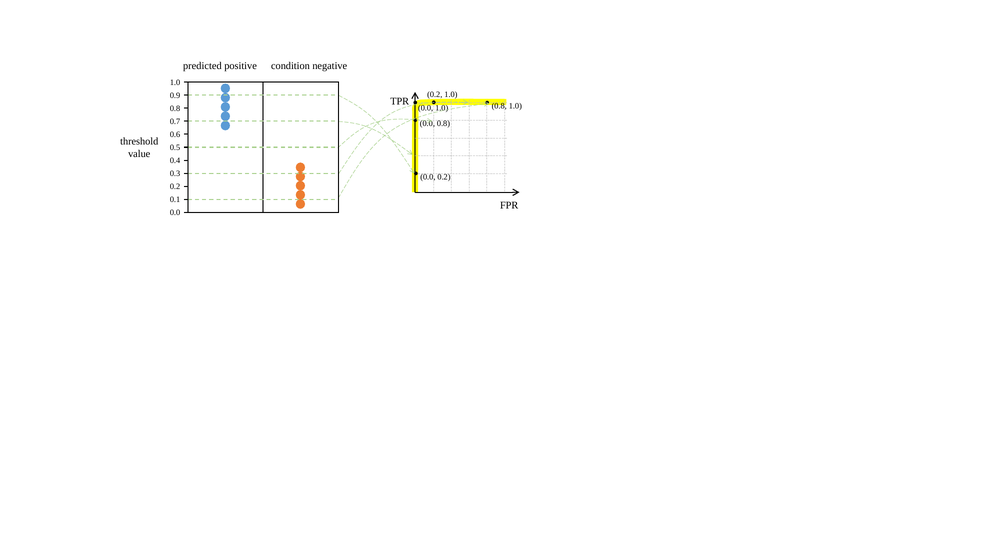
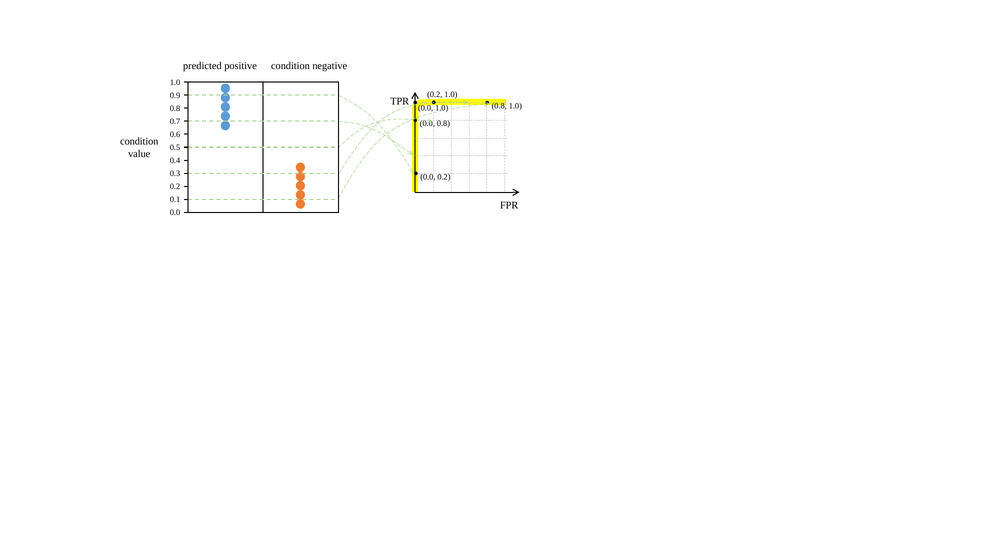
threshold: threshold -> condition (139, 141)
